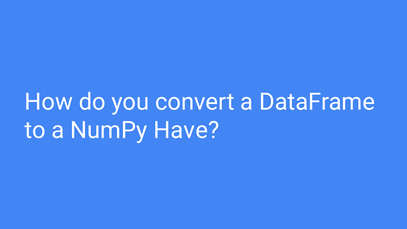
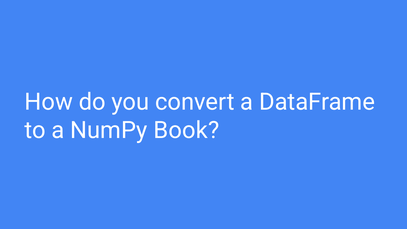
Have: Have -> Book (186, 130)
